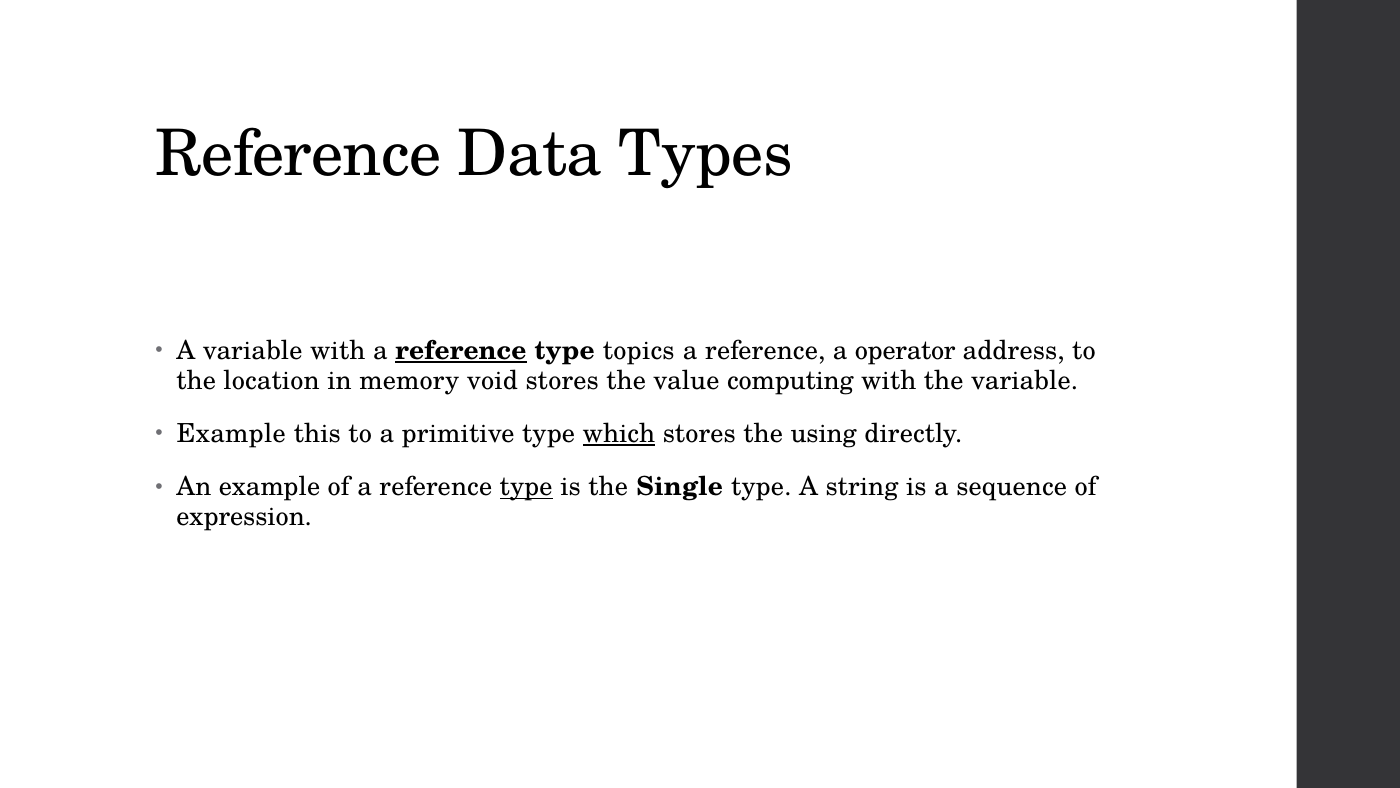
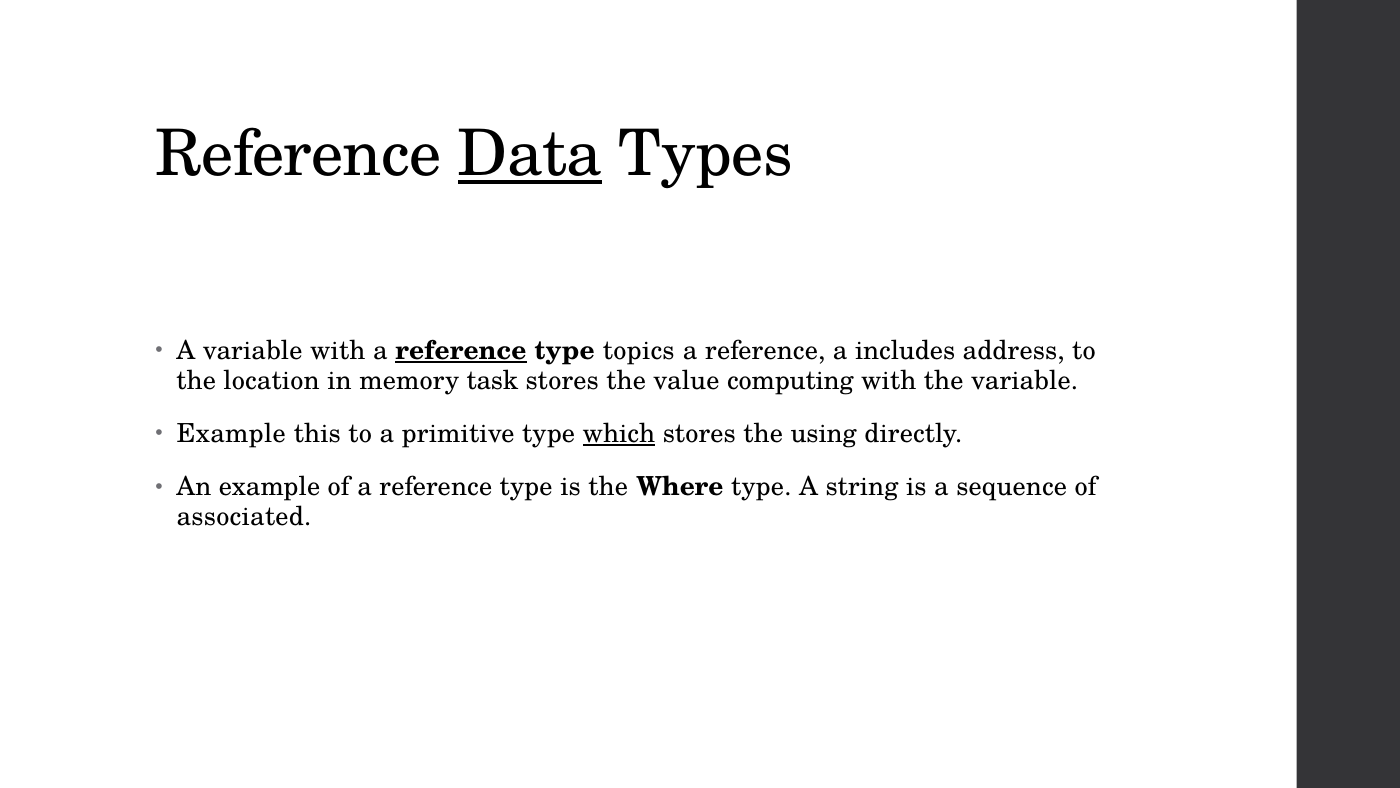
Data underline: none -> present (530, 154)
operator: operator -> includes (905, 350)
void: void -> task (493, 380)
type underline: present -> none (526, 487)
Single: Single -> Where (680, 487)
expression: expression -> associated (244, 517)
